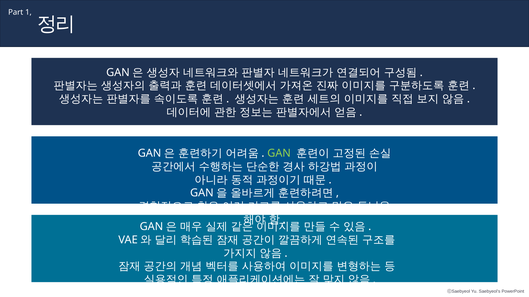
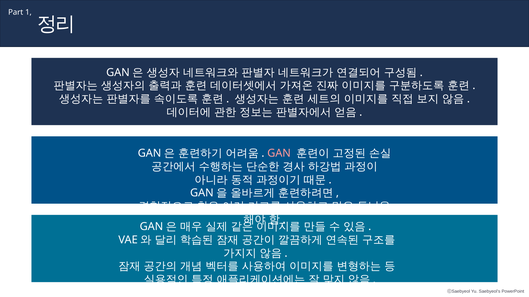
GAN colour: light green -> pink (279, 154)
